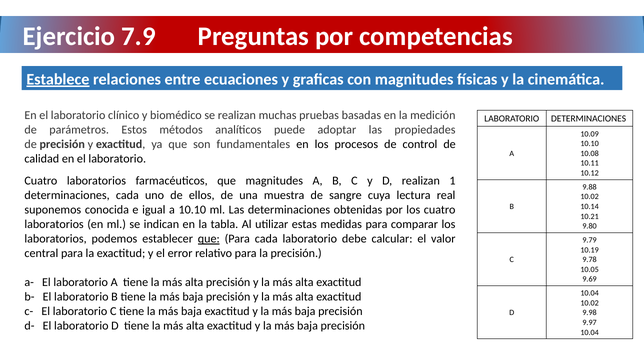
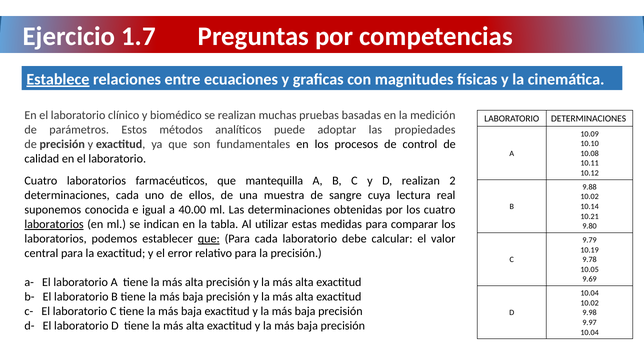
7.9: 7.9 -> 1.7 (139, 36)
que magnitudes: magnitudes -> mantequilla (274, 181)
1: 1 -> 2 (452, 181)
a 10.10: 10.10 -> 40.00 (192, 210)
laboratorios underline: none -> present (54, 225)
